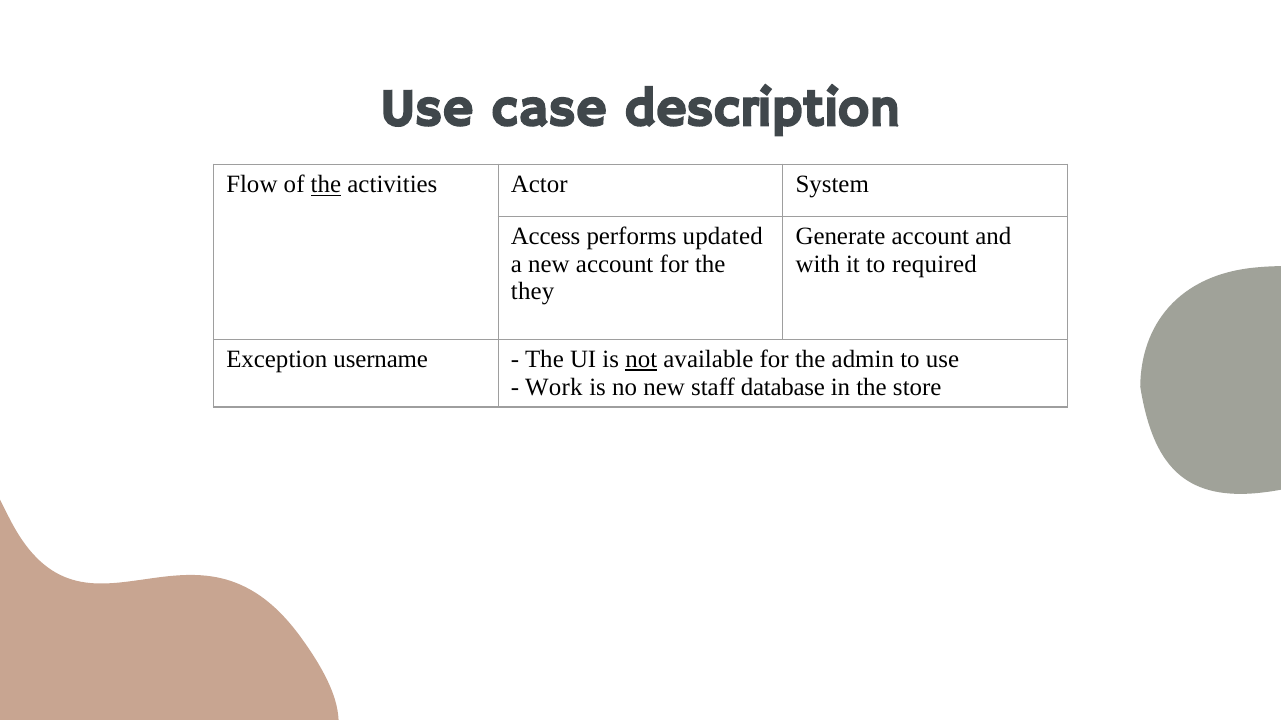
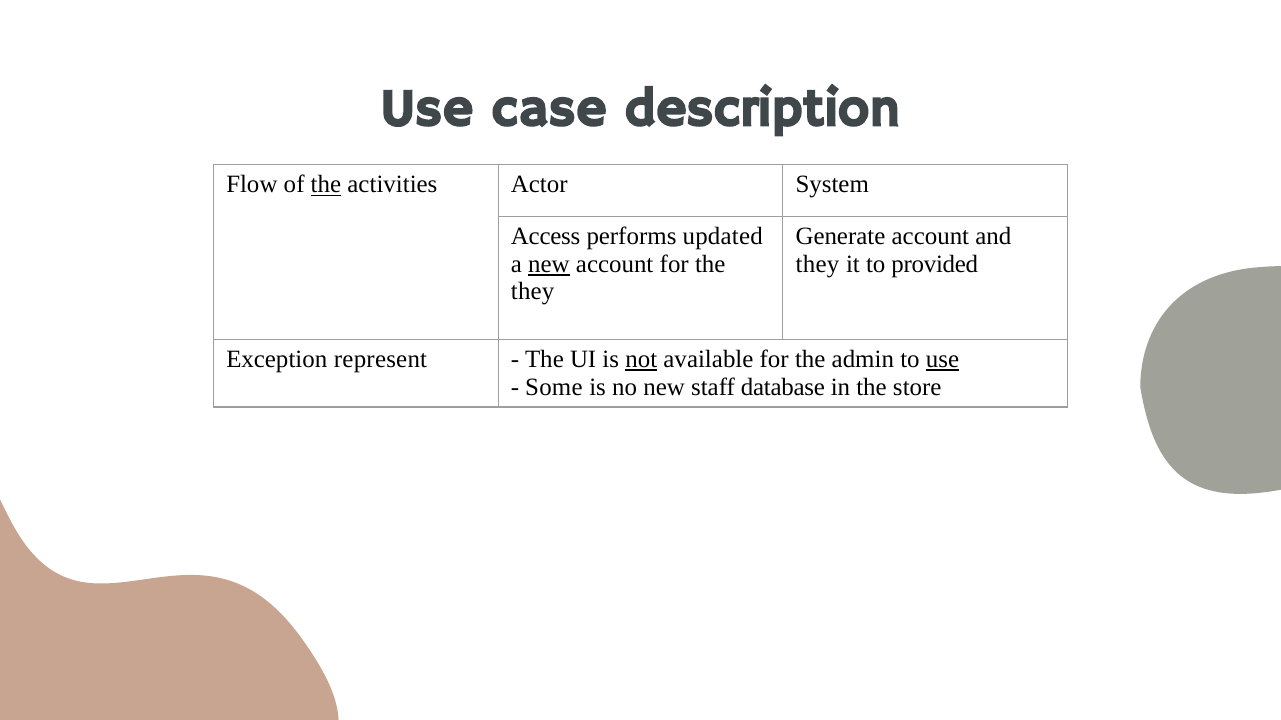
new underline: none -> present (549, 264)
with: with -> they (818, 264)
required: required -> provided (935, 264)
username: username -> represent (381, 360)
use underline: none -> present (943, 360)
Work: Work -> Some (554, 387)
